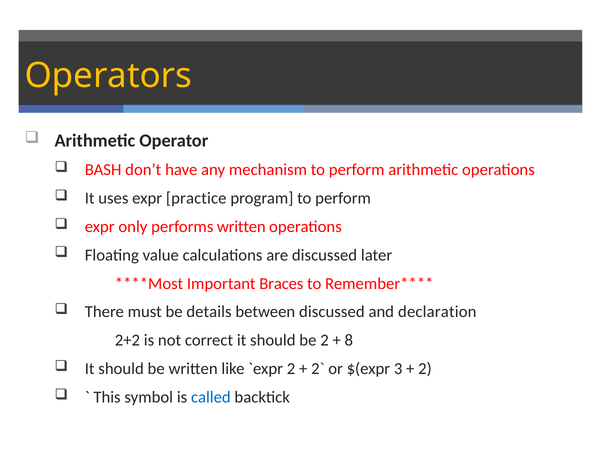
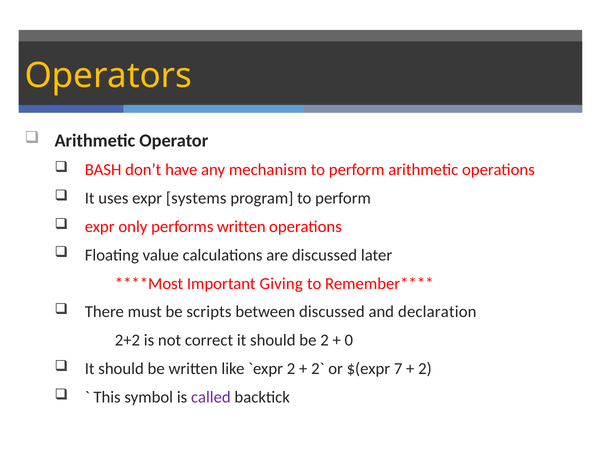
practice: practice -> systems (196, 198)
Braces: Braces -> Giving (281, 283)
details: details -> scripts (209, 312)
8: 8 -> 0 (349, 340)
3: 3 -> 7 (398, 369)
called colour: blue -> purple (211, 397)
